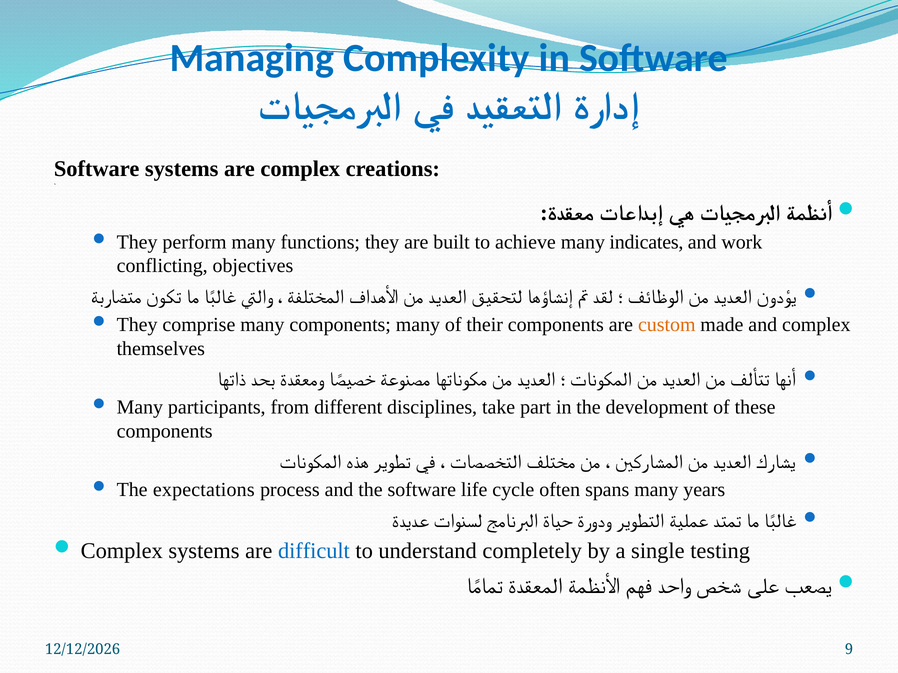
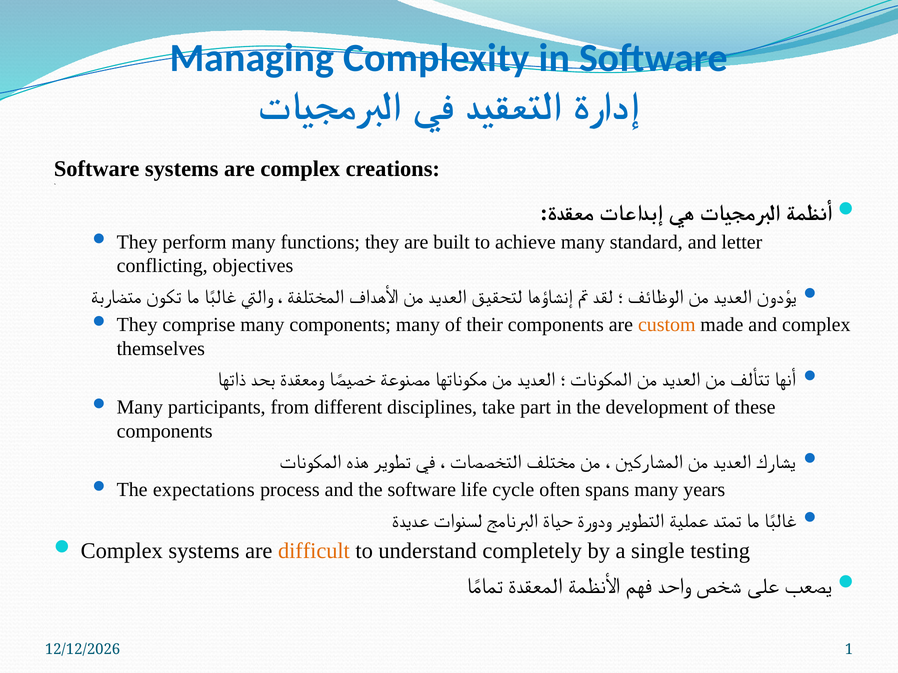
indicates: indicates -> standard (646, 242)
work: work -> letter (742, 242)
difficult colour: blue -> orange (314, 551)
9: 9 -> 1 (849, 650)
